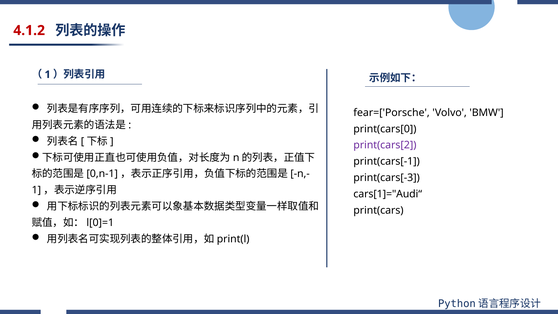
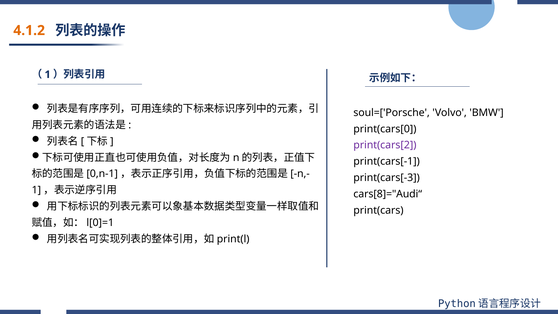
4.1.2 colour: red -> orange (29, 30)
fear=['Porsche: fear=['Porsche -> soul=['Porsche (392, 113)
cars[1]="Audi“: cars[1]="Audi“ -> cars[8]="Audi“ (388, 194)
